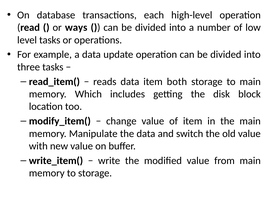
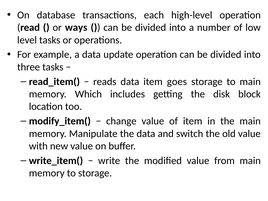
both: both -> goes (177, 82)
